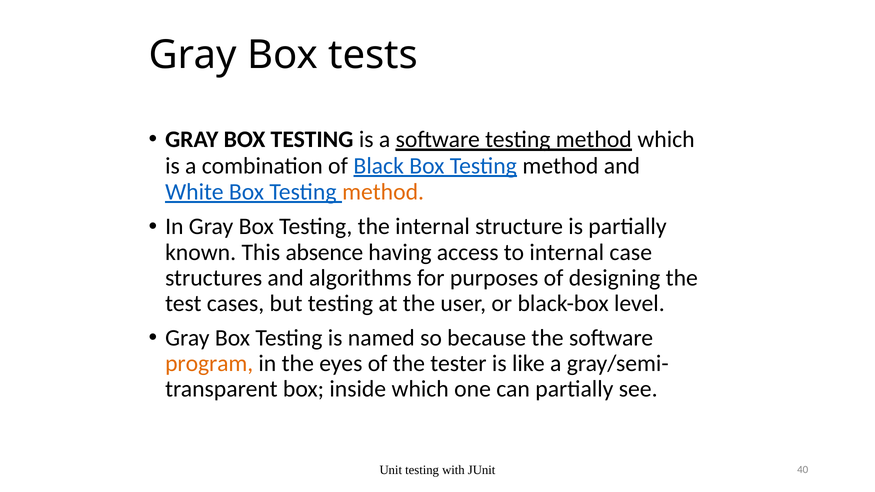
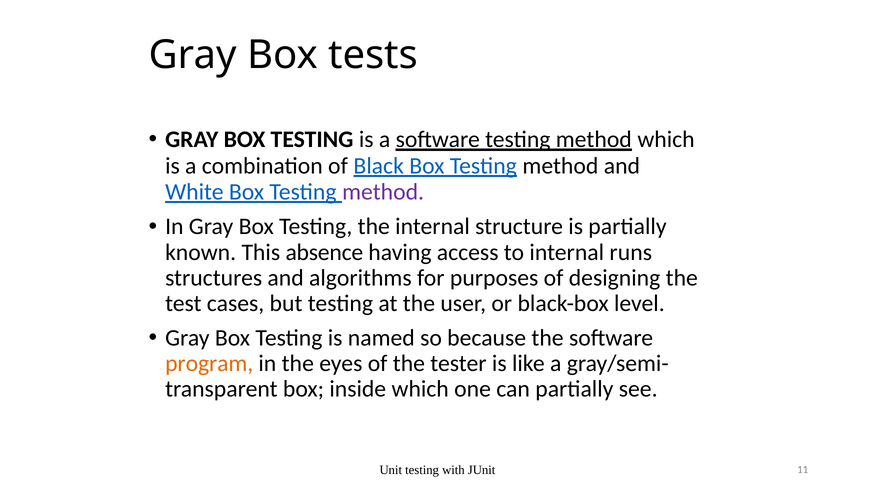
method colour: orange -> purple (383, 192)
case: case -> runs (631, 252)
40: 40 -> 11 (803, 470)
